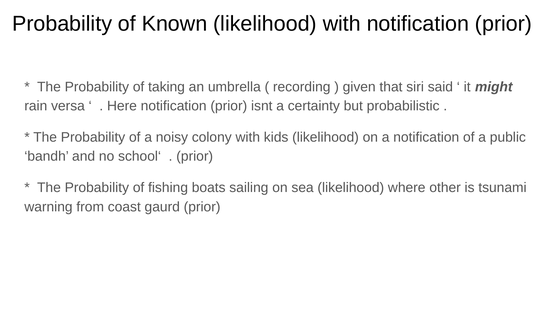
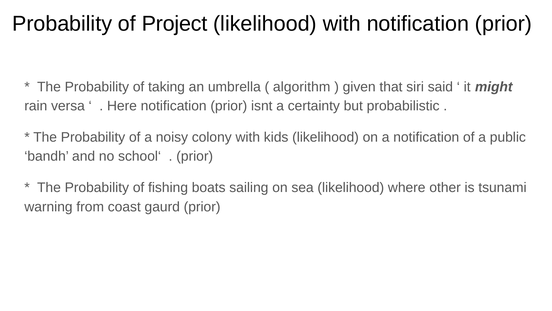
Known: Known -> Project (175, 24)
recording: recording -> algorithm (302, 87)
